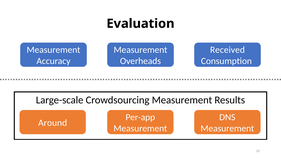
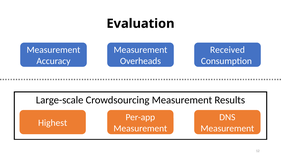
Around: Around -> Highest (53, 123)
